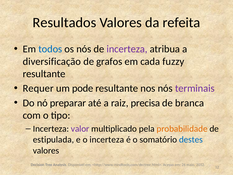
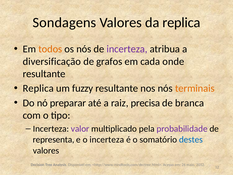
Resultados: Resultados -> Sondagens (64, 23)
da refeita: refeita -> replica (181, 23)
todos colour: blue -> orange (50, 49)
fuzzy: fuzzy -> onde (173, 61)
Requer: Requer -> Replica (38, 88)
pode: pode -> fuzzy (83, 88)
terminais colour: purple -> orange (195, 88)
probabilidade colour: orange -> purple (182, 129)
estipulada: estipulada -> representa (54, 139)
